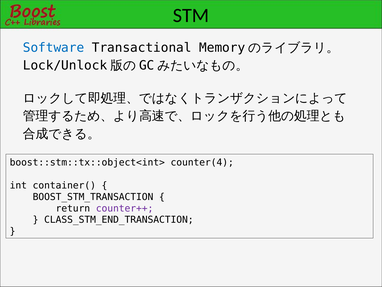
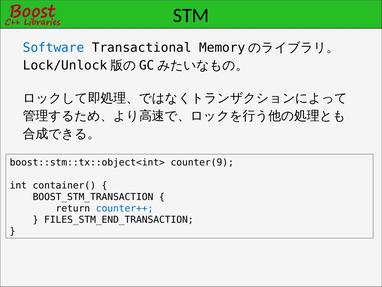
counter(4: counter(4 -> counter(9 (202, 162)
counter++ colour: purple -> blue (125, 208)
CLASS_STM_END_TRANSACTION: CLASS_STM_END_TRANSACTION -> FILES_STM_END_TRANSACTION (119, 219)
